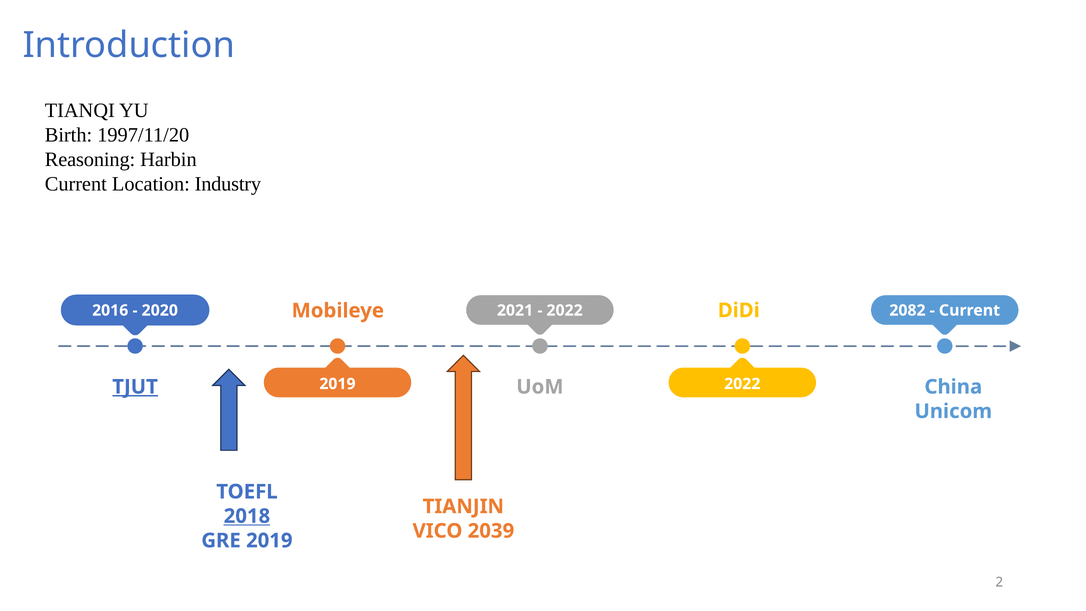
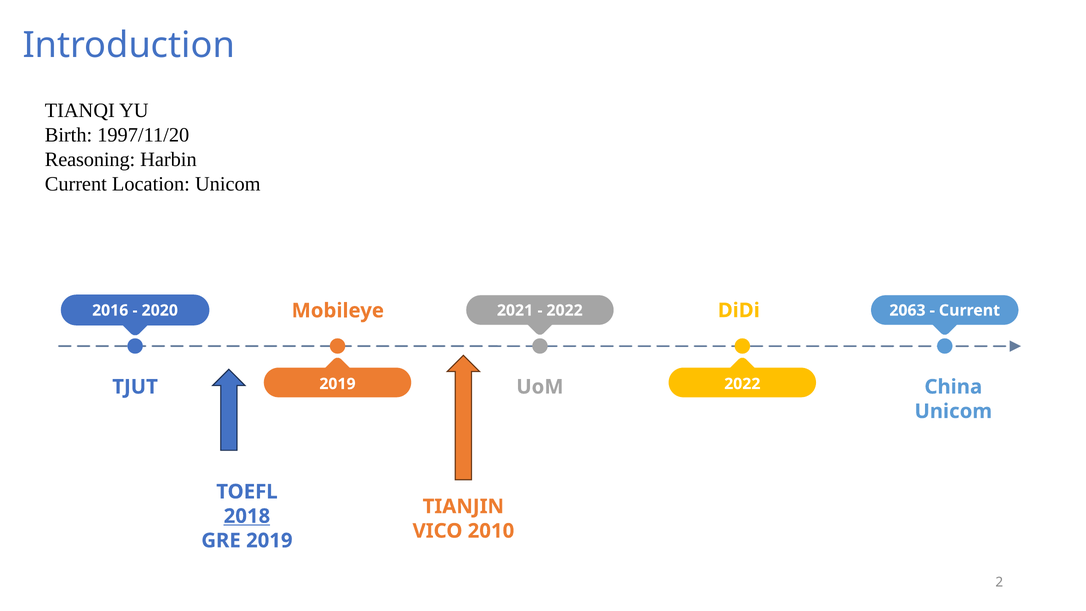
Location Industry: Industry -> Unicom (228, 184)
2082: 2082 -> 2063 (907, 310)
TJUT underline: present -> none (135, 387)
2039: 2039 -> 2010 (491, 531)
